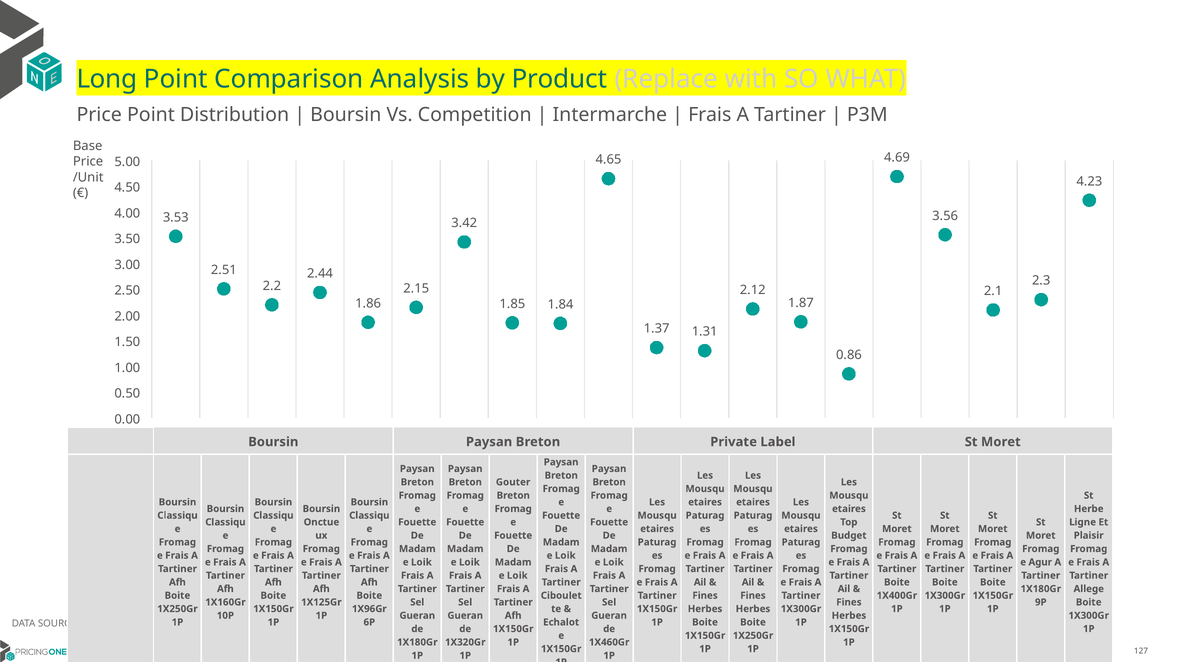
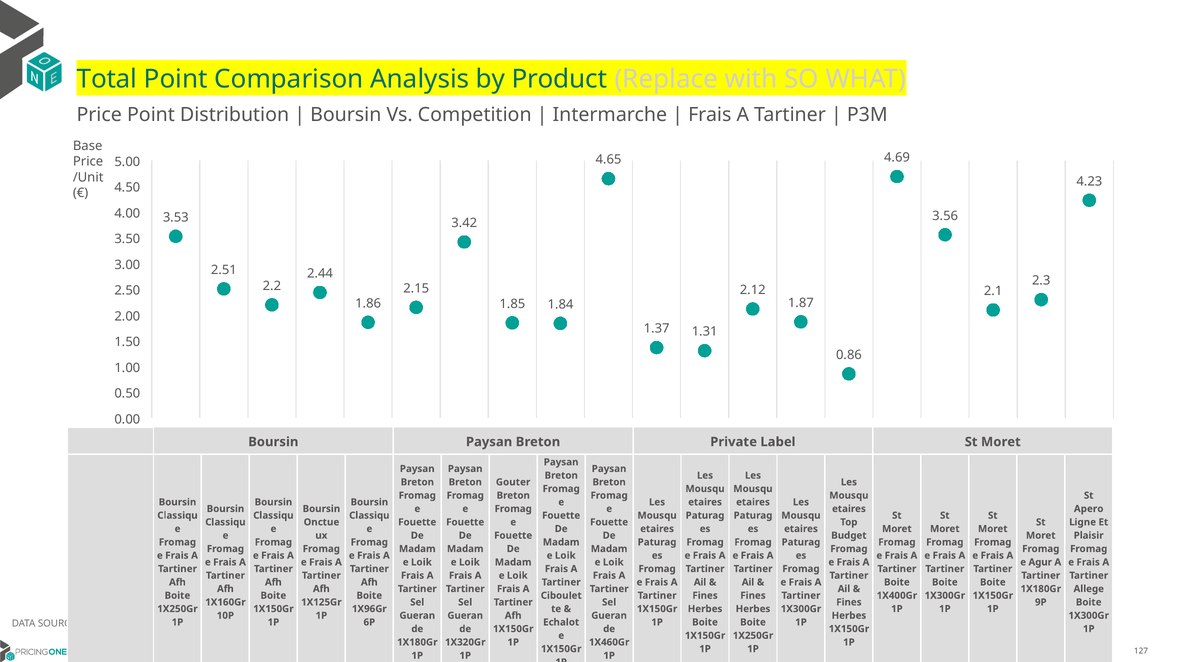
Long: Long -> Total (107, 79)
Herbe: Herbe -> Apero (1089, 509)
